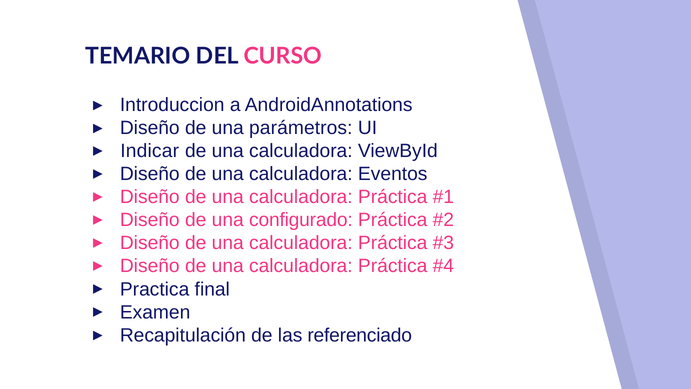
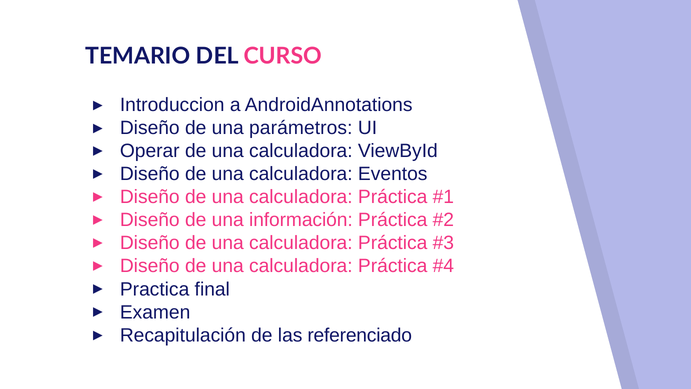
Indicar: Indicar -> Operar (150, 151)
configurado: configurado -> información (301, 220)
